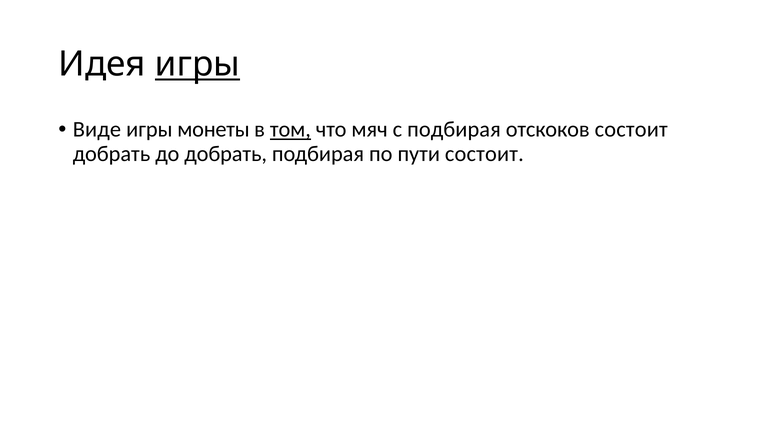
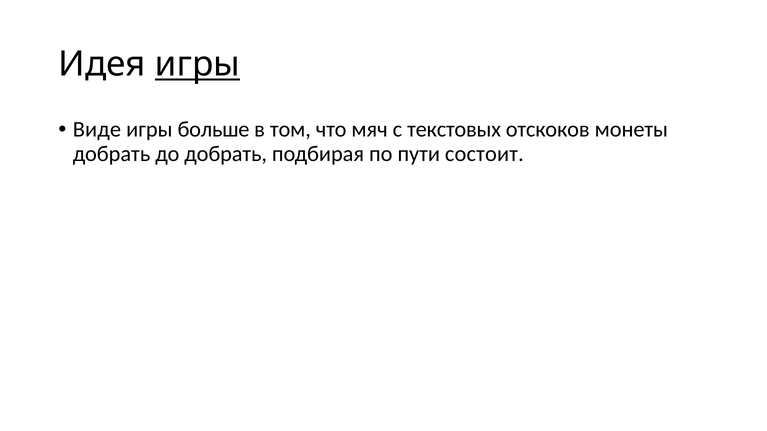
монеты: монеты -> больше (213, 130)
том underline: present -> none (290, 130)
с подбирая: подбирая -> текстовых (454, 130)
отскоков состоит: состоит -> монеты (631, 130)
